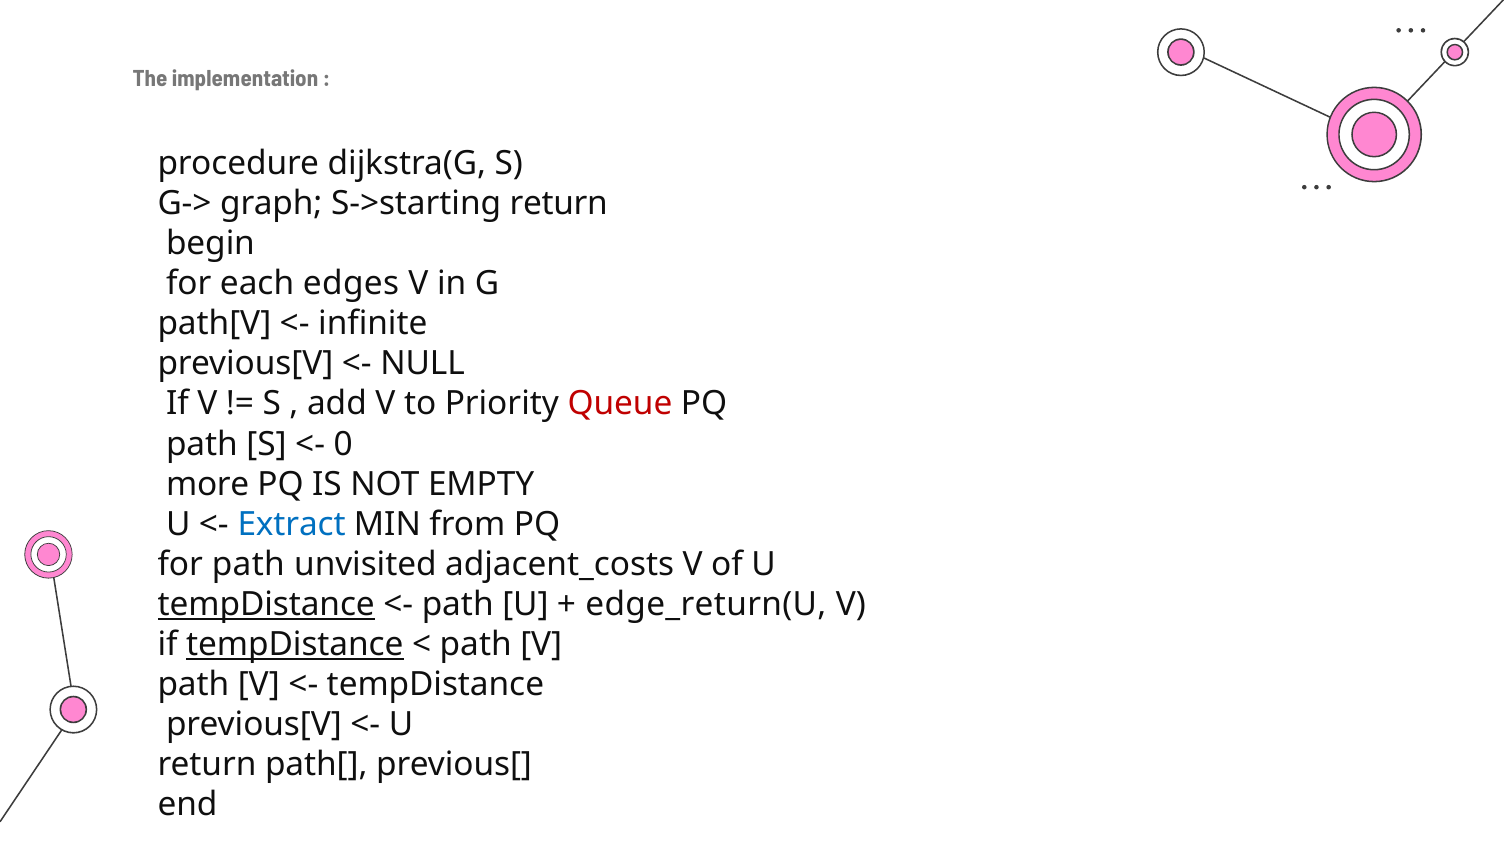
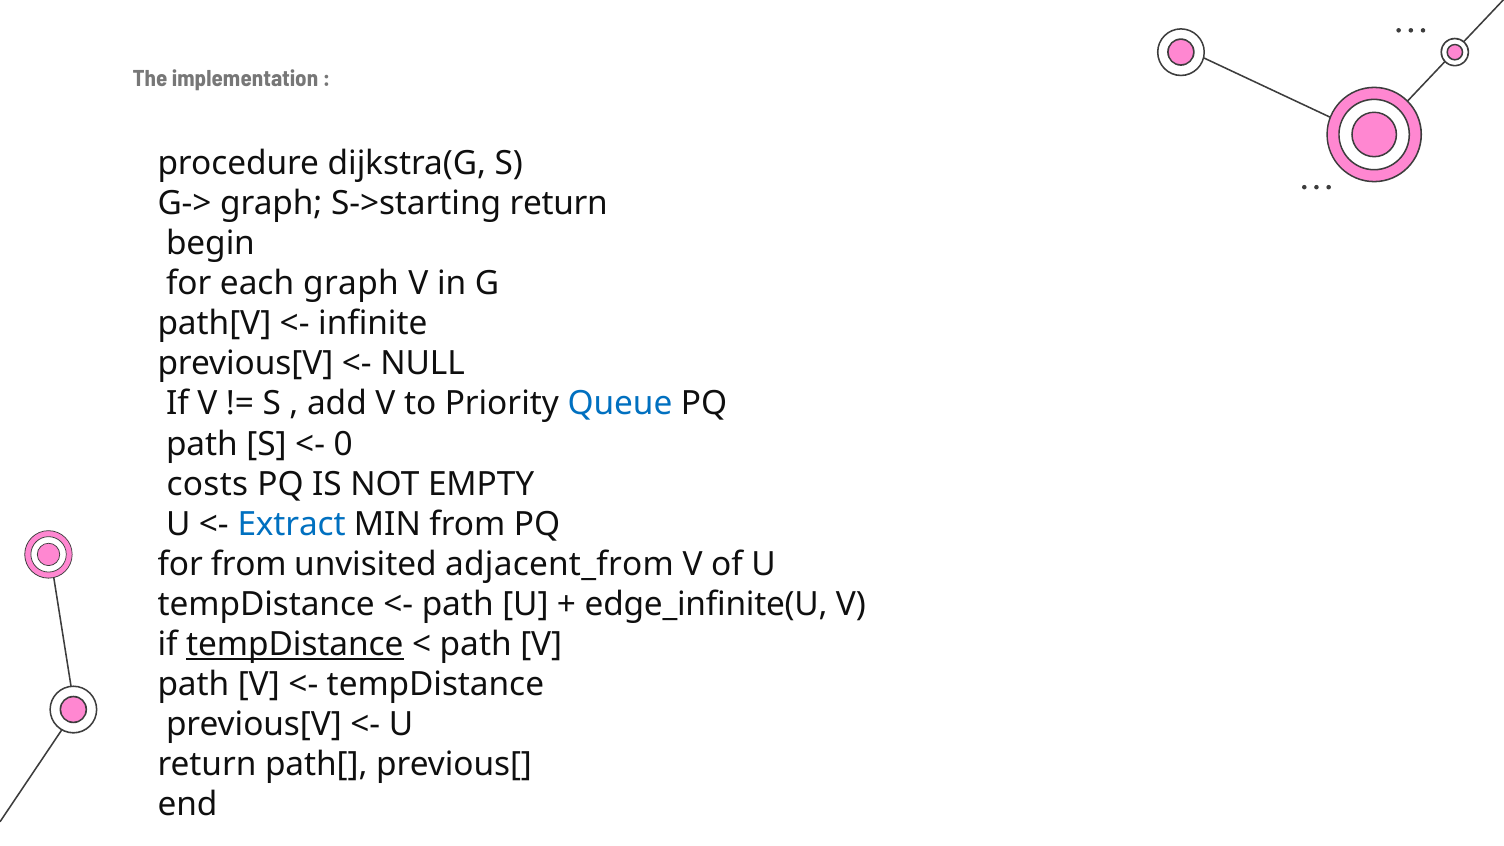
each edges: edges -> graph (351, 284)
Queue colour: red -> blue (620, 404)
more: more -> costs (207, 484)
for path: path -> from (249, 564)
adjacent_costs: adjacent_costs -> adjacent_from (559, 564)
tempDistance underline: present -> none (266, 604)
edge_return(U: edge_return(U -> edge_infinite(U (706, 604)
